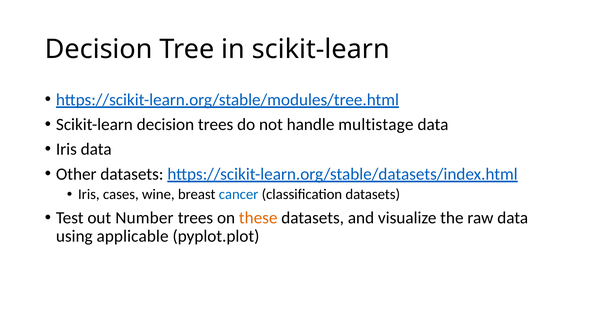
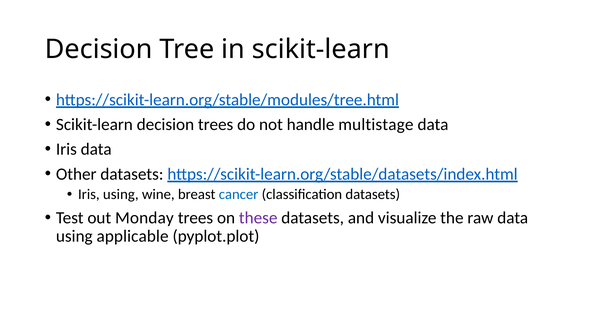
Iris cases: cases -> using (121, 195)
Number: Number -> Monday (144, 218)
these colour: orange -> purple (258, 218)
